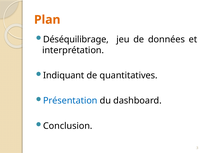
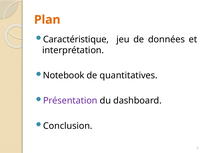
Déséquilibrage: Déséquilibrage -> Caractéristique (76, 39)
Indiquant: Indiquant -> Notebook (64, 75)
Présentation colour: blue -> purple (70, 101)
